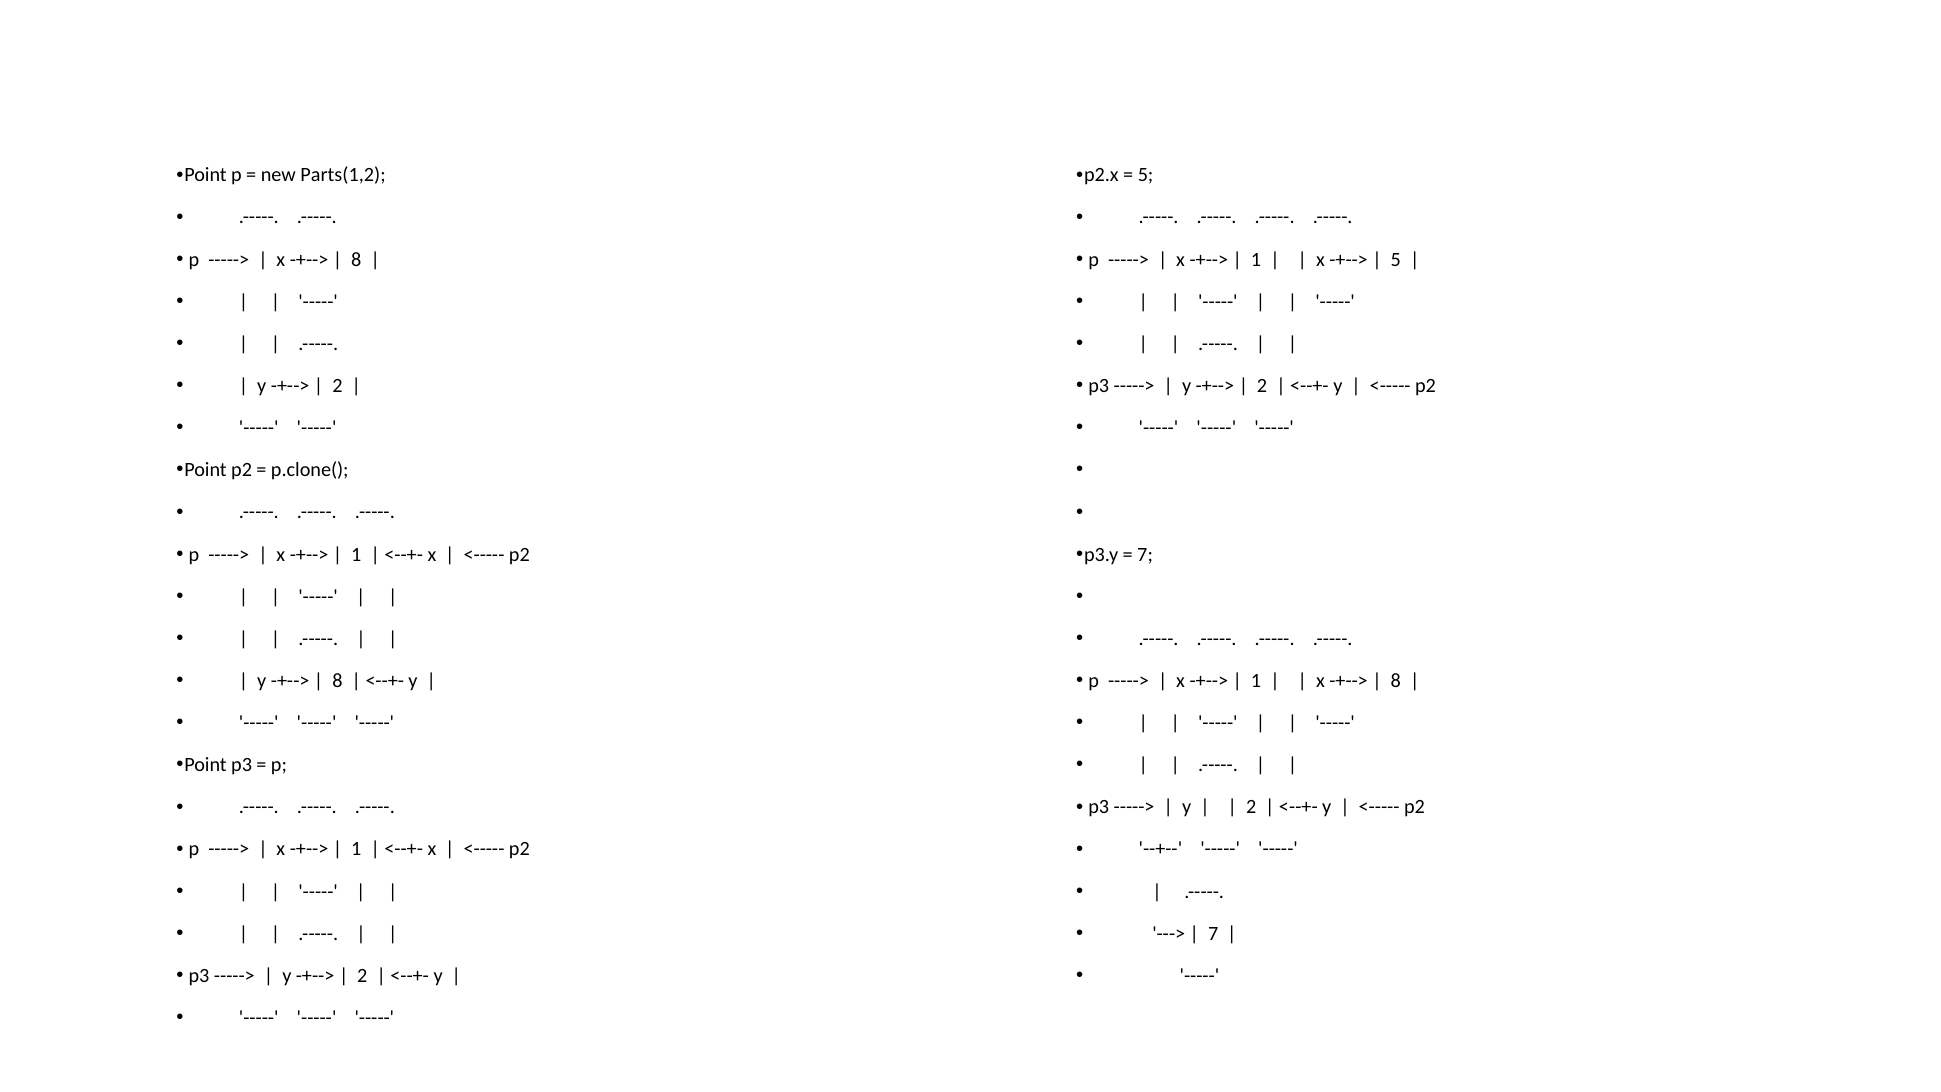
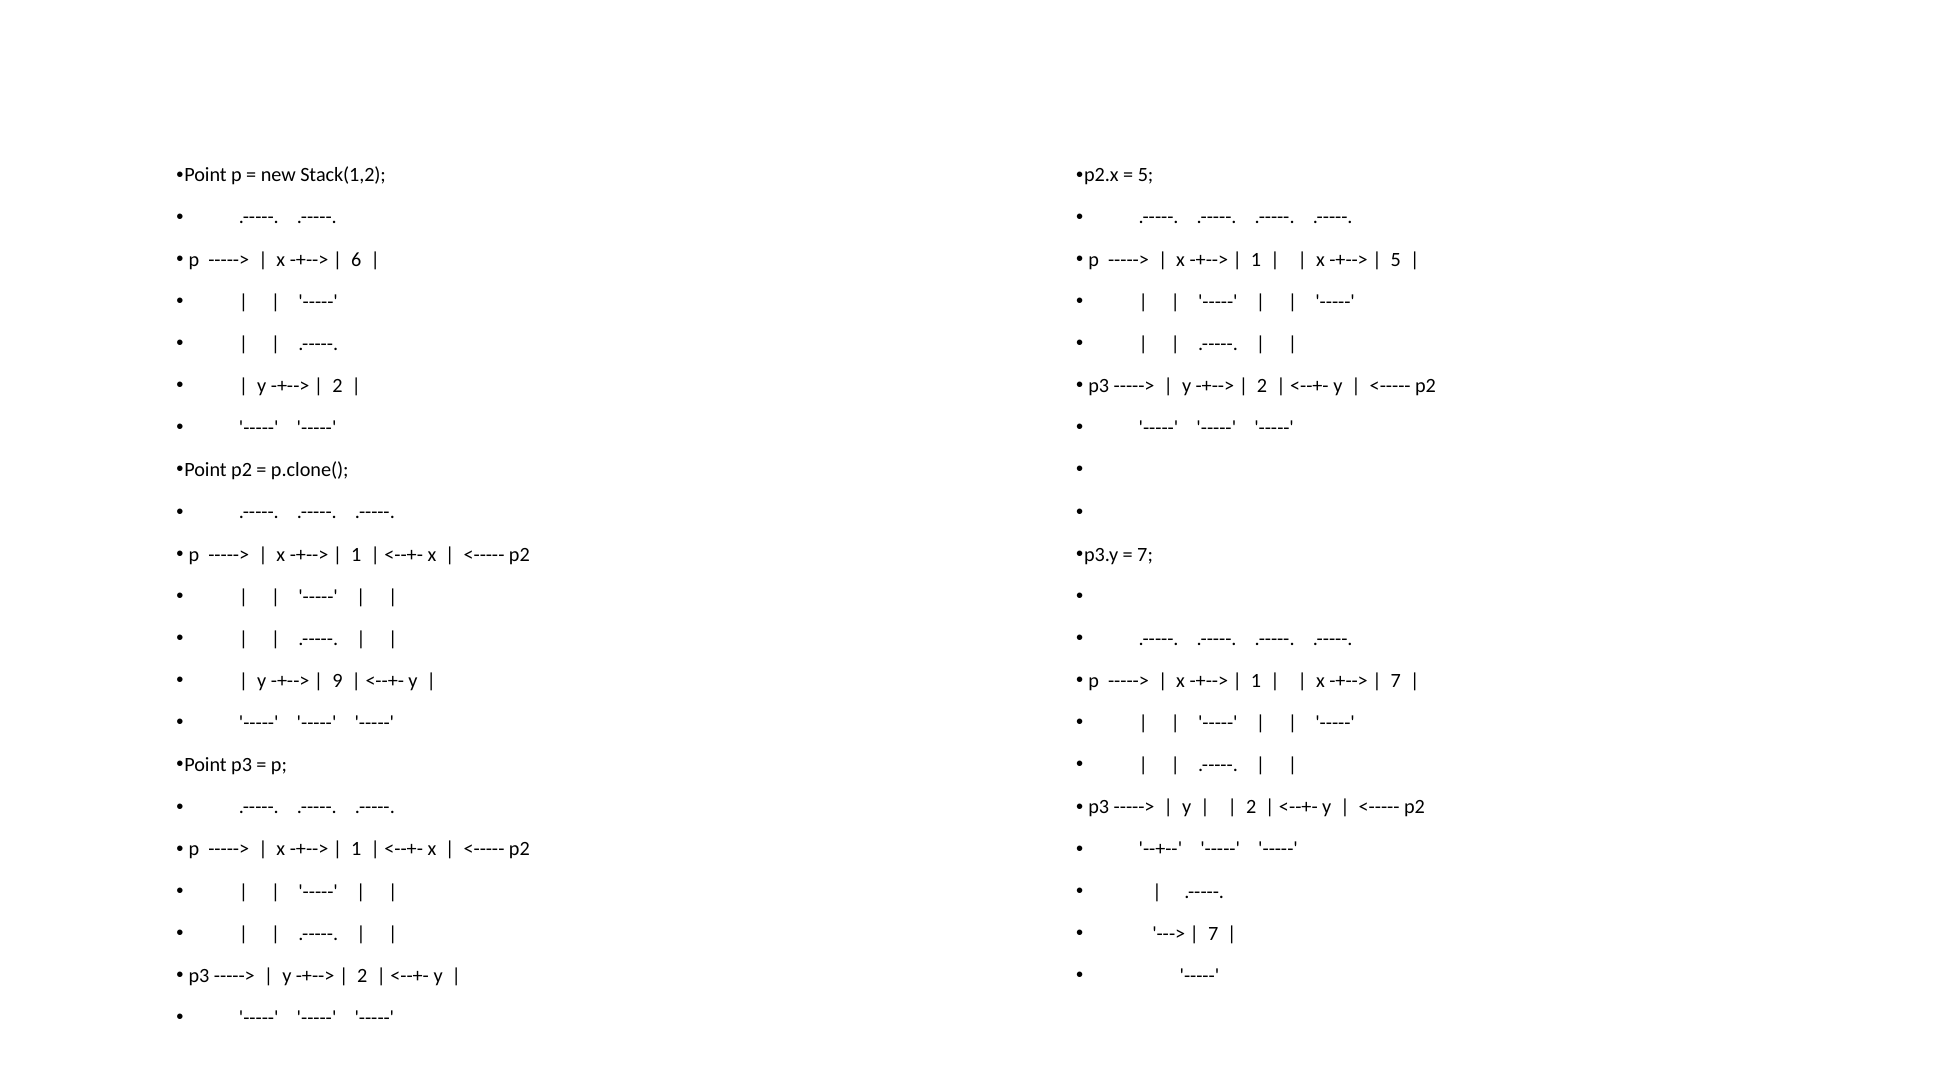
Parts(1,2: Parts(1,2 -> Stack(1,2 (343, 175)
8: 8 -> 6 (356, 259)
8: 8 -> 9 (337, 681)
8: 8 -> 7 (1396, 681)
